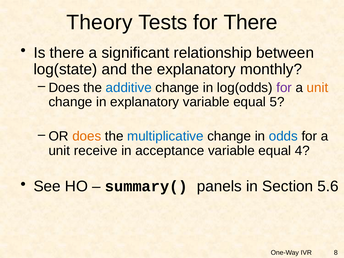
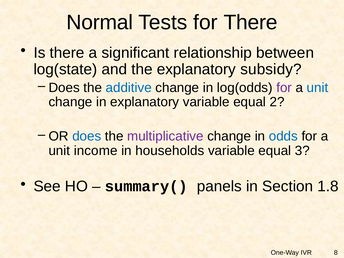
Theory: Theory -> Normal (100, 22)
monthly: monthly -> subsidy (271, 69)
unit colour: orange -> blue (317, 88)
5: 5 -> 2 (277, 102)
does colour: orange -> blue (87, 136)
multiplicative colour: blue -> purple (165, 136)
receive: receive -> income (96, 151)
acceptance: acceptance -> households (170, 151)
4: 4 -> 3 (302, 151)
5.6: 5.6 -> 1.8 (328, 186)
